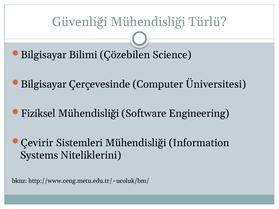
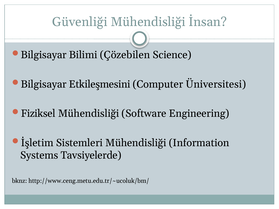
Türlü: Türlü -> İnsan (208, 22)
Çerçevesinde: Çerçevesinde -> Etkileşmesini (100, 84)
Çevirir: Çevirir -> İşletim (37, 143)
Niteliklerini: Niteliklerini -> Tavsiyelerde (91, 156)
